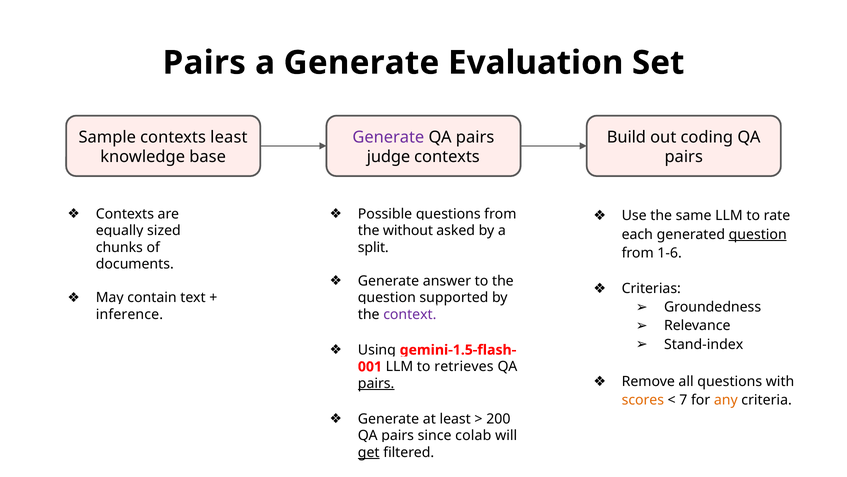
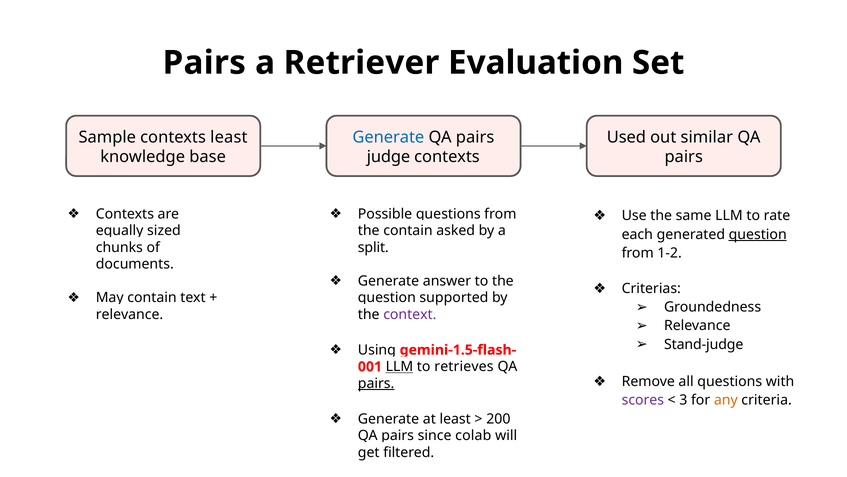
a Generate: Generate -> Retriever (361, 63)
Generate colour: purple -> blue (388, 137)
Build: Build -> Used (626, 137)
coding: coding -> similar (707, 137)
without: without -> contain (408, 230)
1-6: 1-6 -> 1-2 (670, 253)
inference: inference -> relevance (130, 314)
Stand-index: Stand-index -> Stand-judge (704, 344)
LLM underline: none -> present (399, 366)
scores colour: orange -> purple (643, 400)
7: 7 -> 3 (683, 400)
get underline: present -> none (369, 452)
